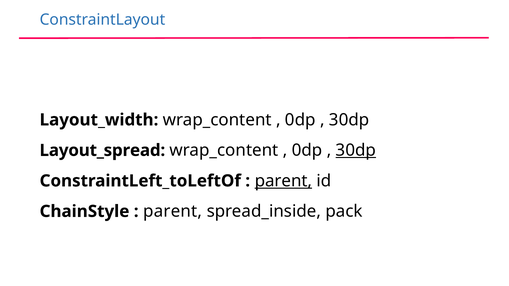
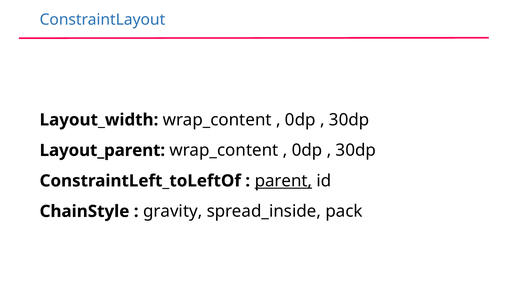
Layout_spread: Layout_spread -> Layout_parent (102, 151)
30dp underline: present -> none (356, 151)
parent: parent -> gravity (173, 212)
